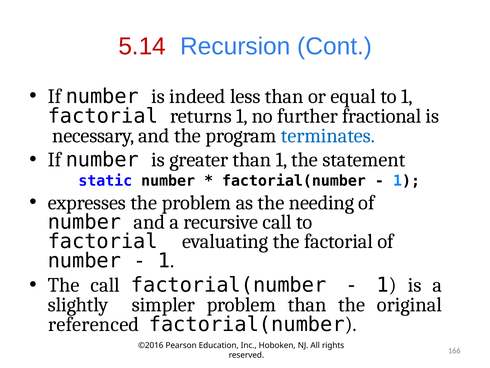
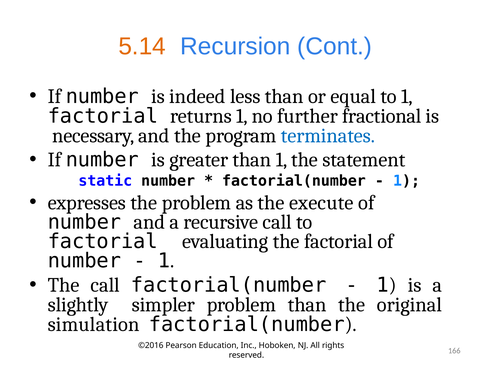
5.14 colour: red -> orange (142, 46)
needing: needing -> execute (321, 202)
referenced: referenced -> simulation (94, 324)
